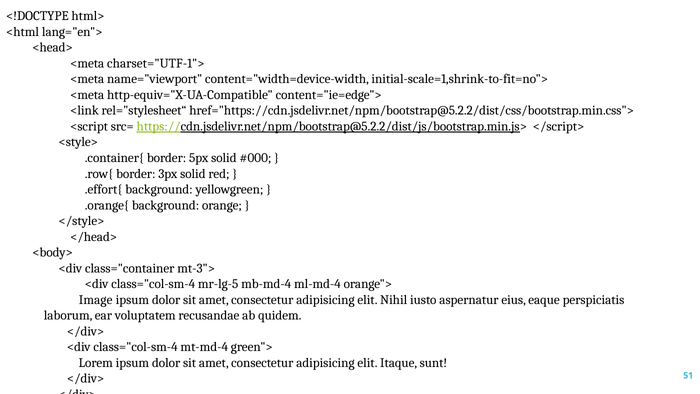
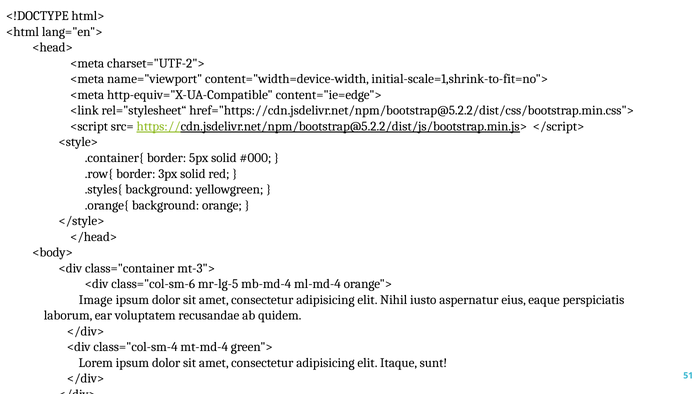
charset="UTF-1">: charset="UTF-1"> -> charset="UTF-2"> (156, 63)
.effort{: .effort{ -> .styles{ (104, 189)
class="col-sm-4: class="col-sm-4 -> class="col-sm-6 (153, 284)
